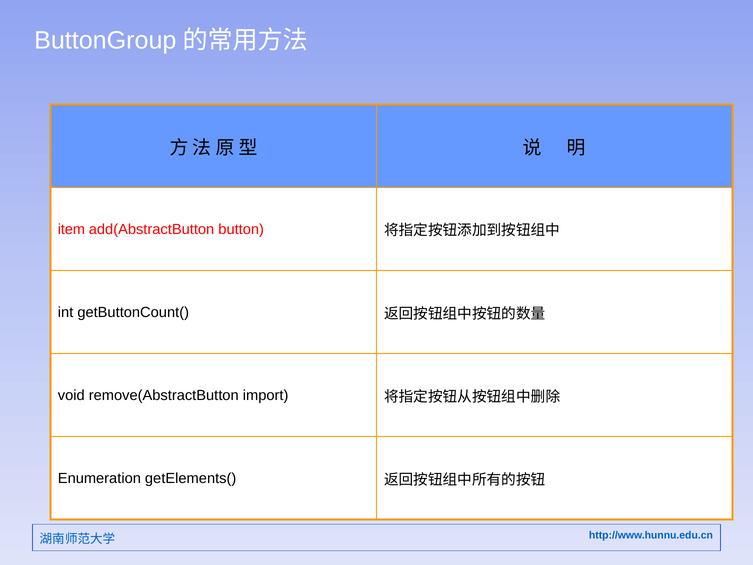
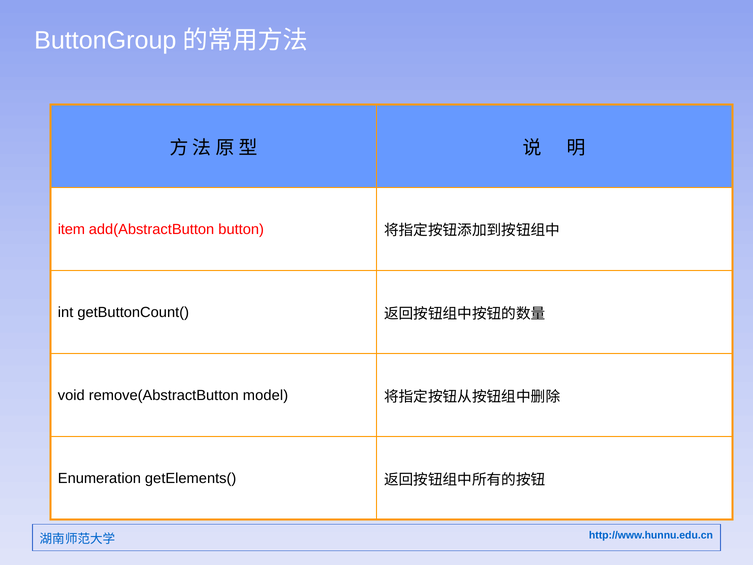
import: import -> model (266, 395)
